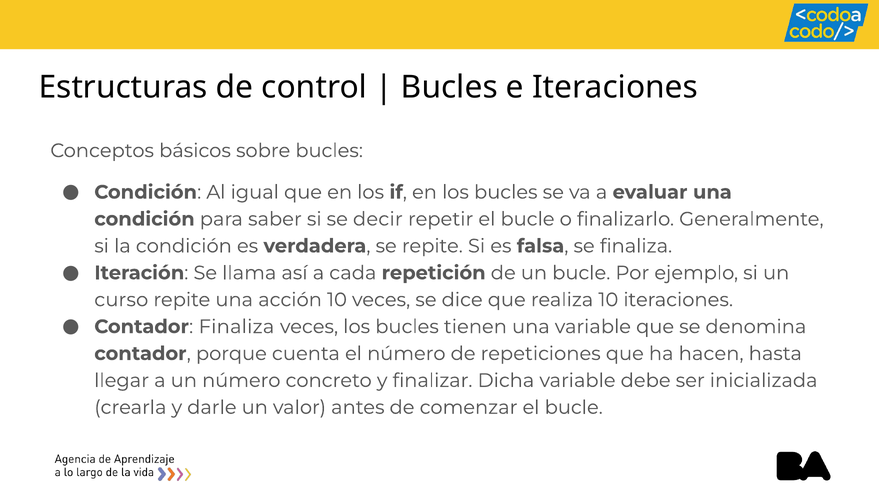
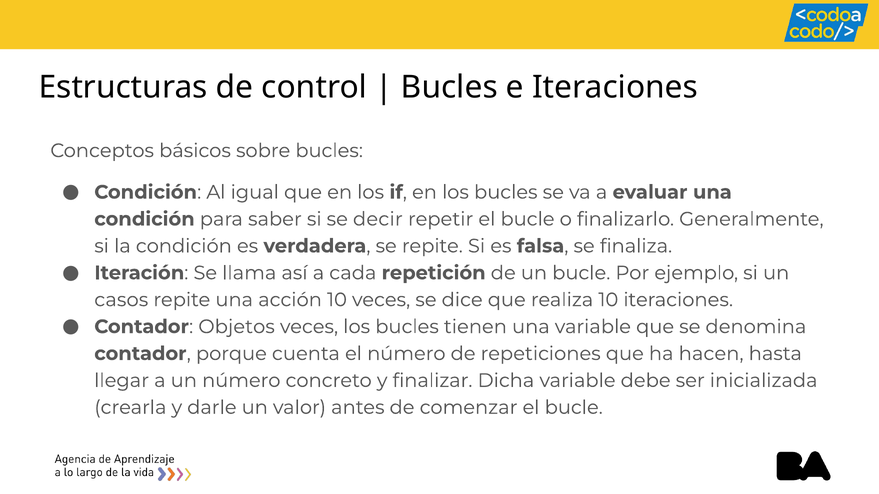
curso: curso -> casos (121, 300)
Contador Finaliza: Finaliza -> Objetos (237, 327)
